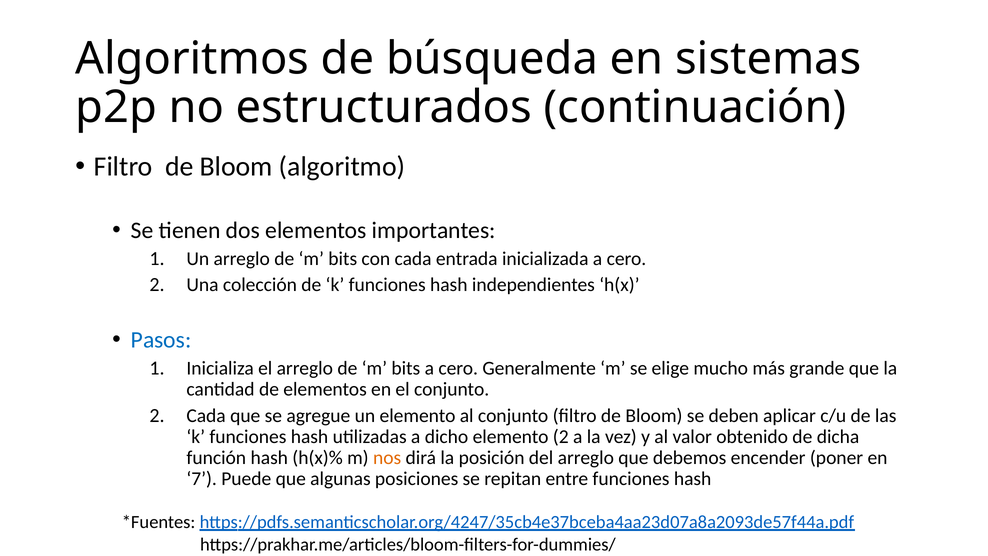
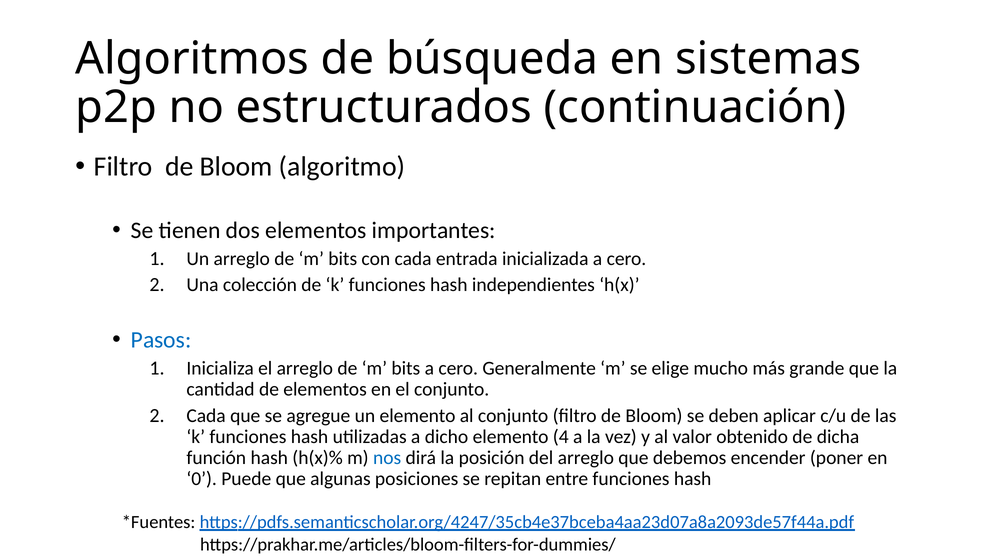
elemento 2: 2 -> 4 (561, 437)
nos colour: orange -> blue (387, 458)
7: 7 -> 0 (202, 479)
